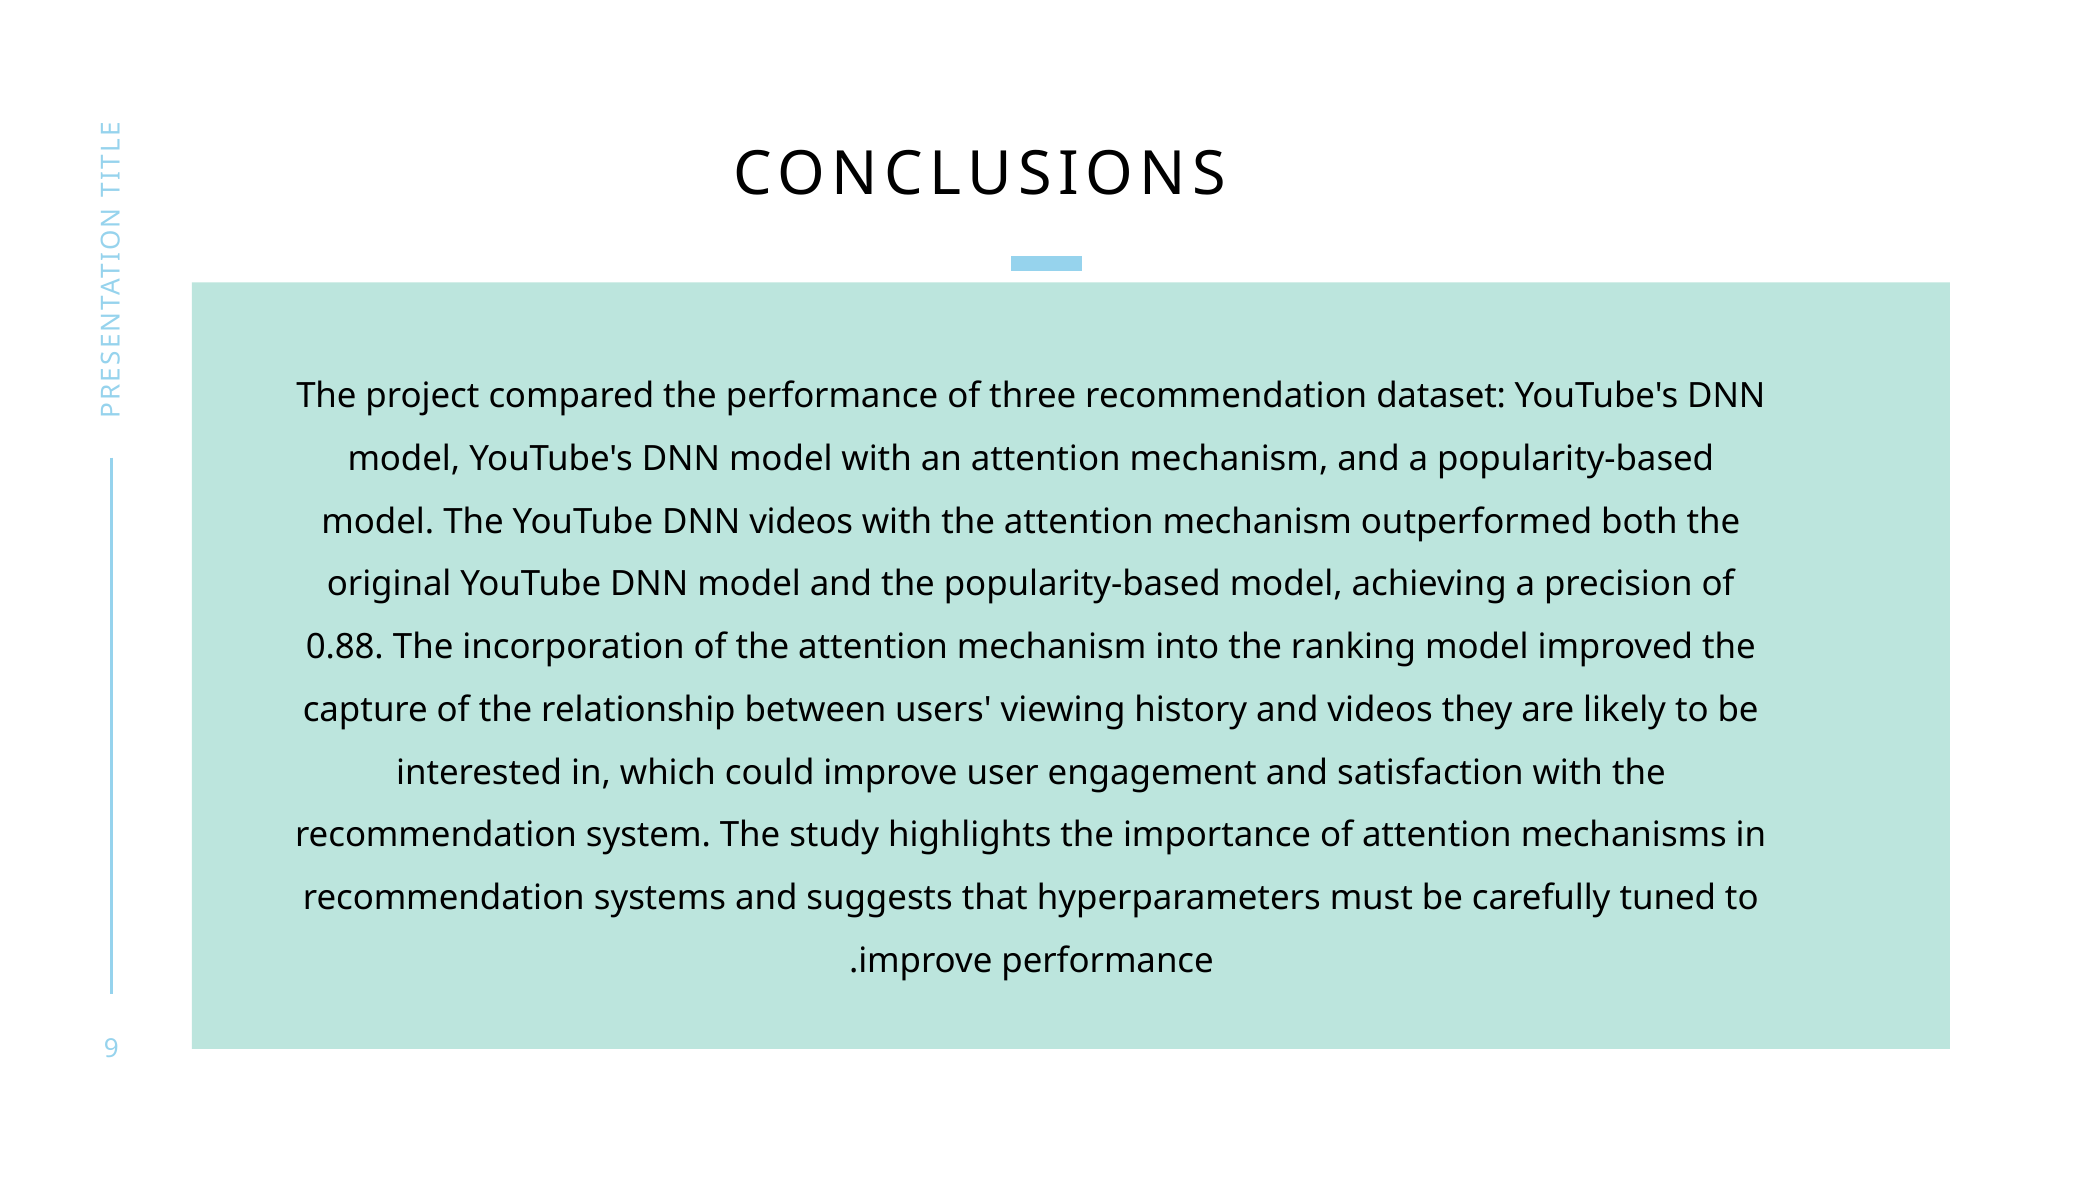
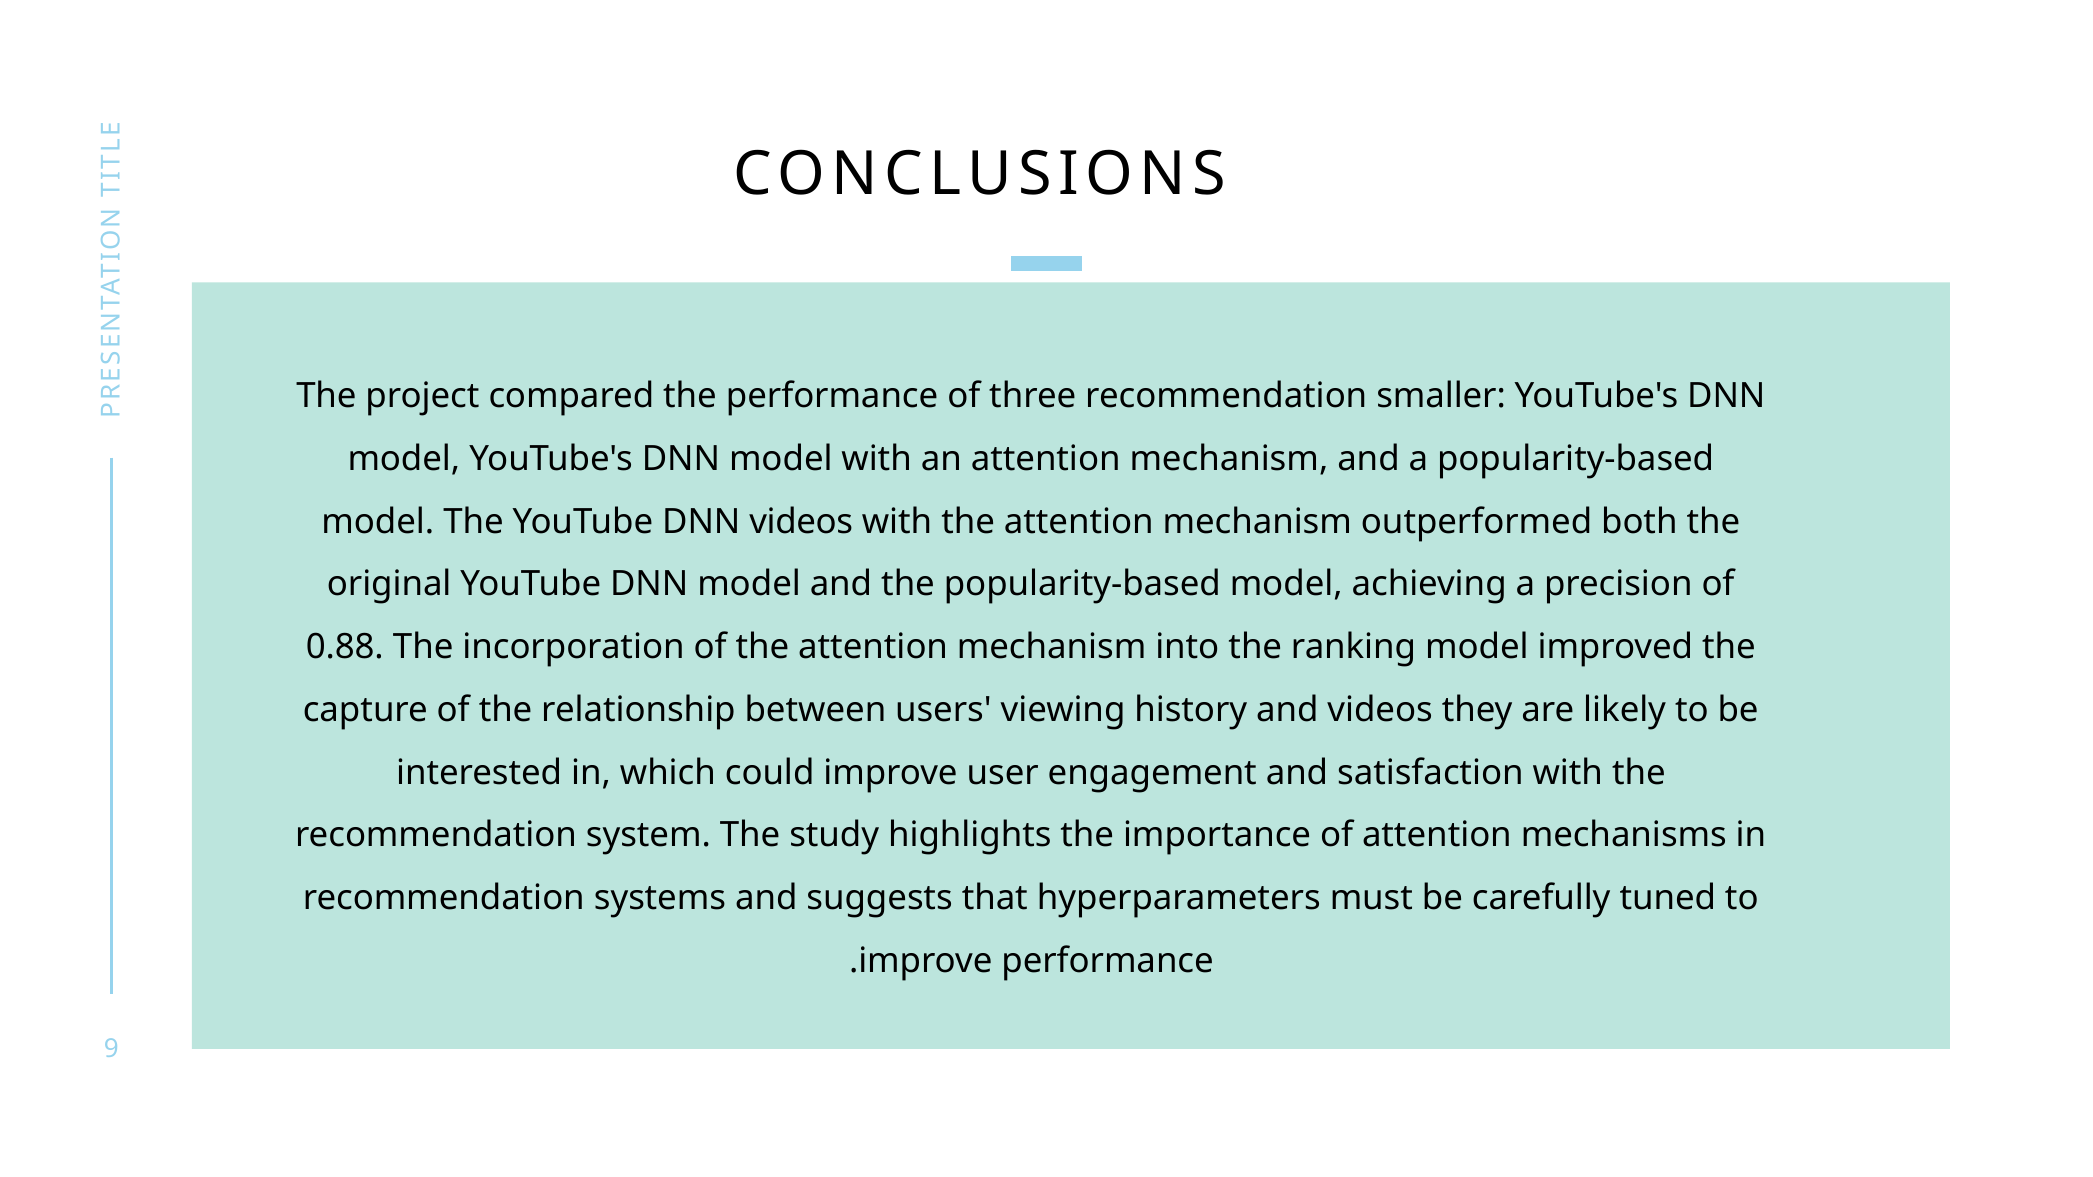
dataset: dataset -> smaller (1441, 396)
